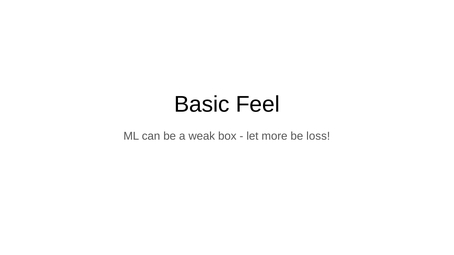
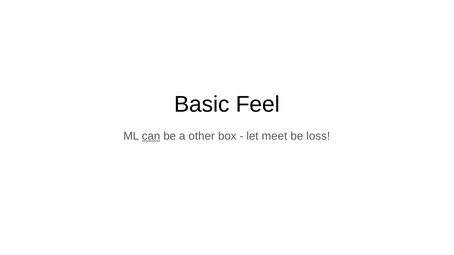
can underline: none -> present (151, 136)
weak: weak -> other (202, 136)
more: more -> meet (274, 136)
